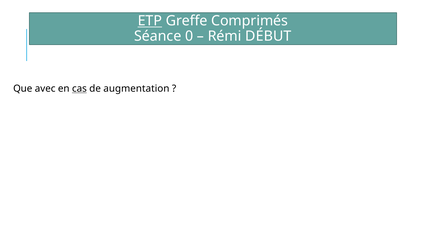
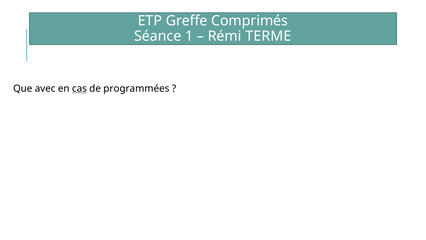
ETP underline: present -> none (150, 21)
0: 0 -> 1 (189, 36)
DÉBUT: DÉBUT -> TERME (268, 36)
augmentation: augmentation -> programmées (136, 89)
